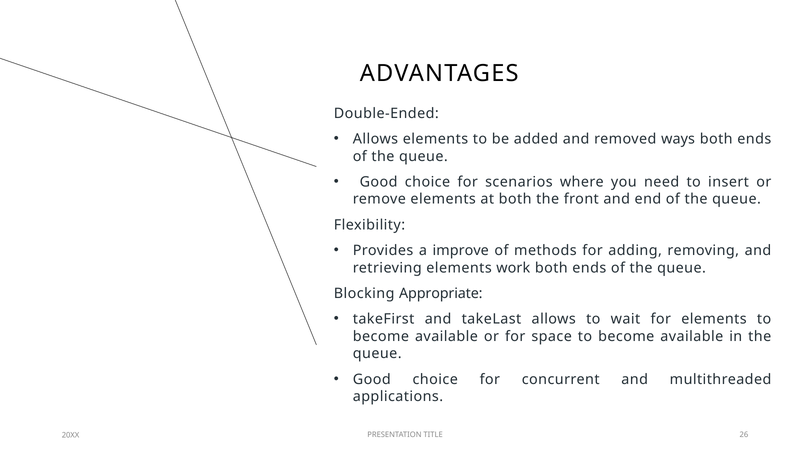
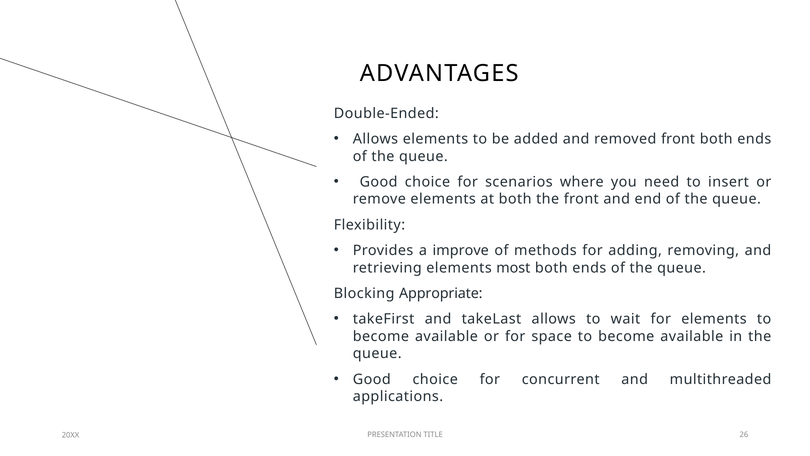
removed ways: ways -> front (678, 139)
work: work -> most (513, 268)
